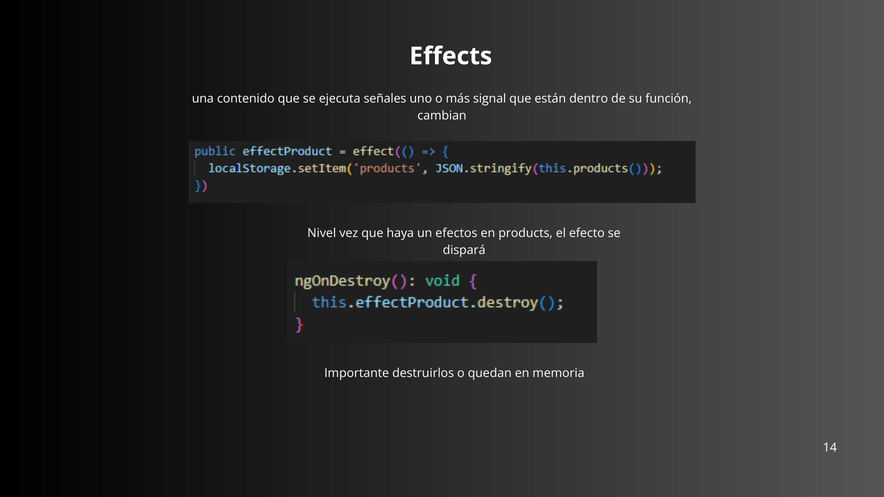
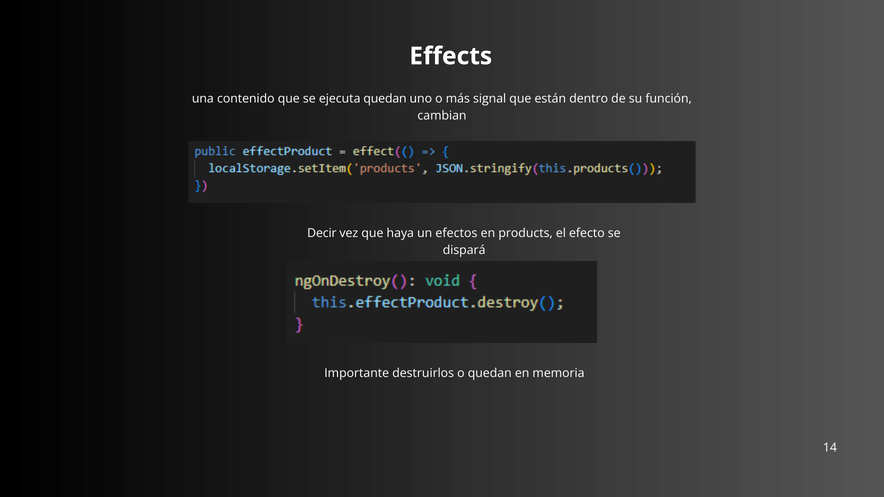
ejecuta señales: señales -> quedan (385, 99)
Nivel: Nivel -> Decir (322, 233)
